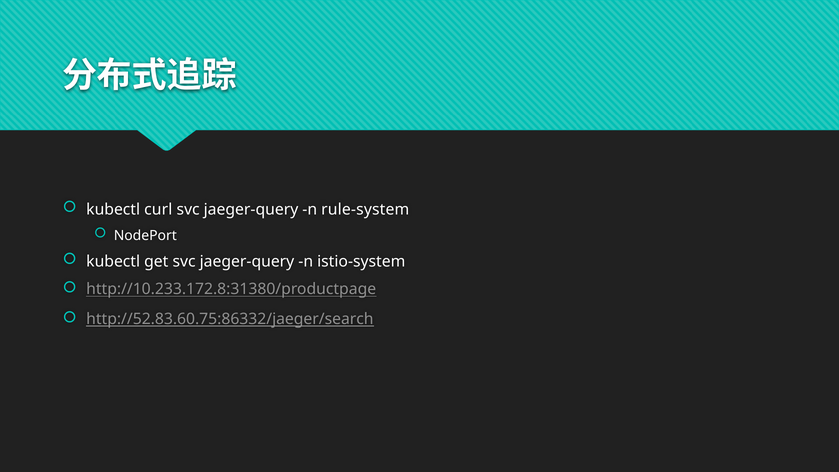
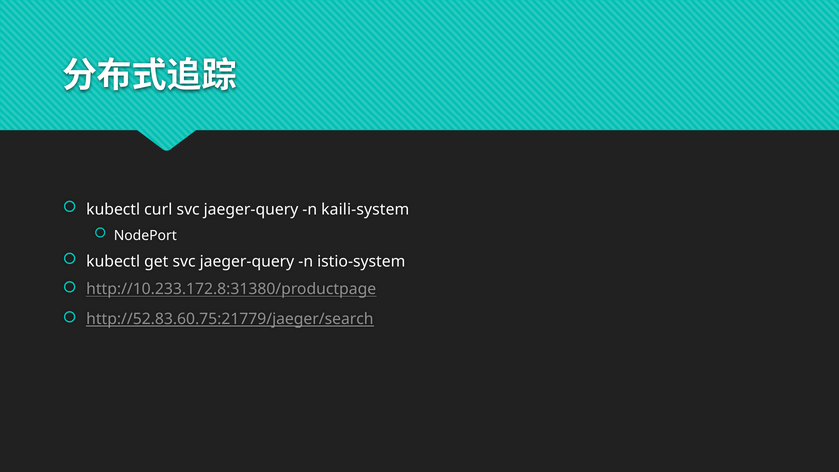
rule-system: rule-system -> kaili-system (365, 210)
http://52.83.60.75:86332/jaeger/search: http://52.83.60.75:86332/jaeger/search -> http://52.83.60.75:21779/jaeger/search (230, 319)
